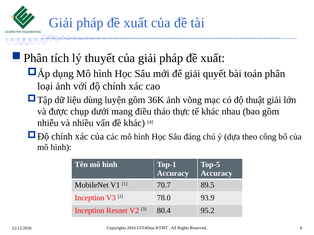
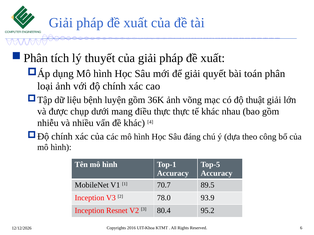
dùng: dùng -> bệnh (93, 100)
điều tháo: tháo -> thực (162, 112)
